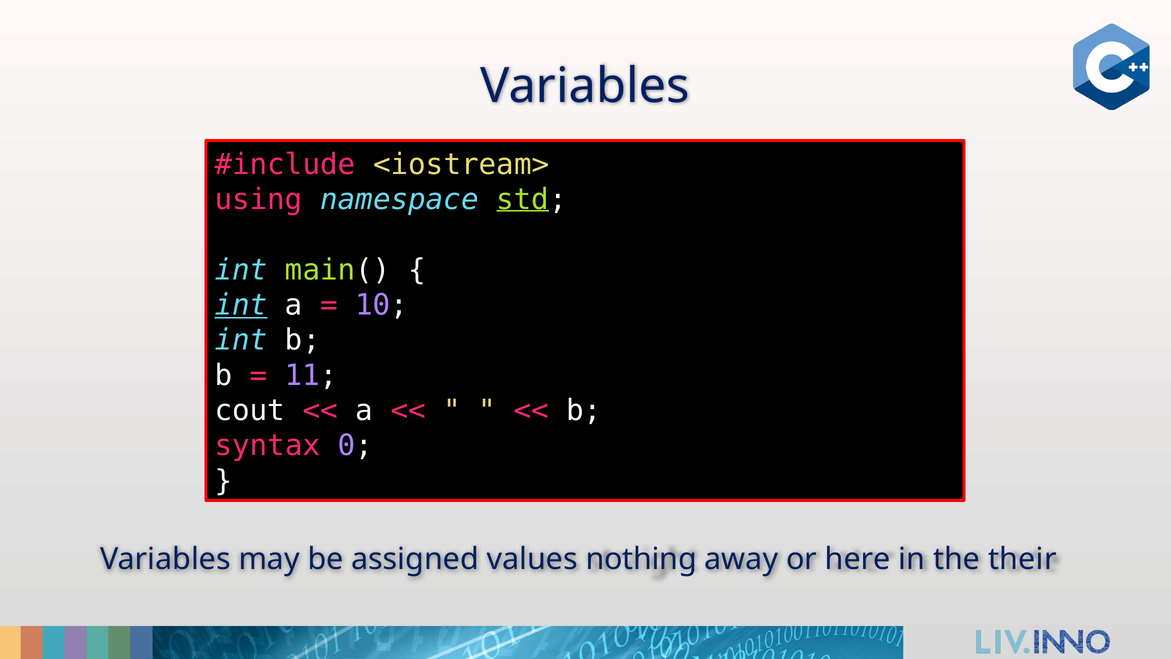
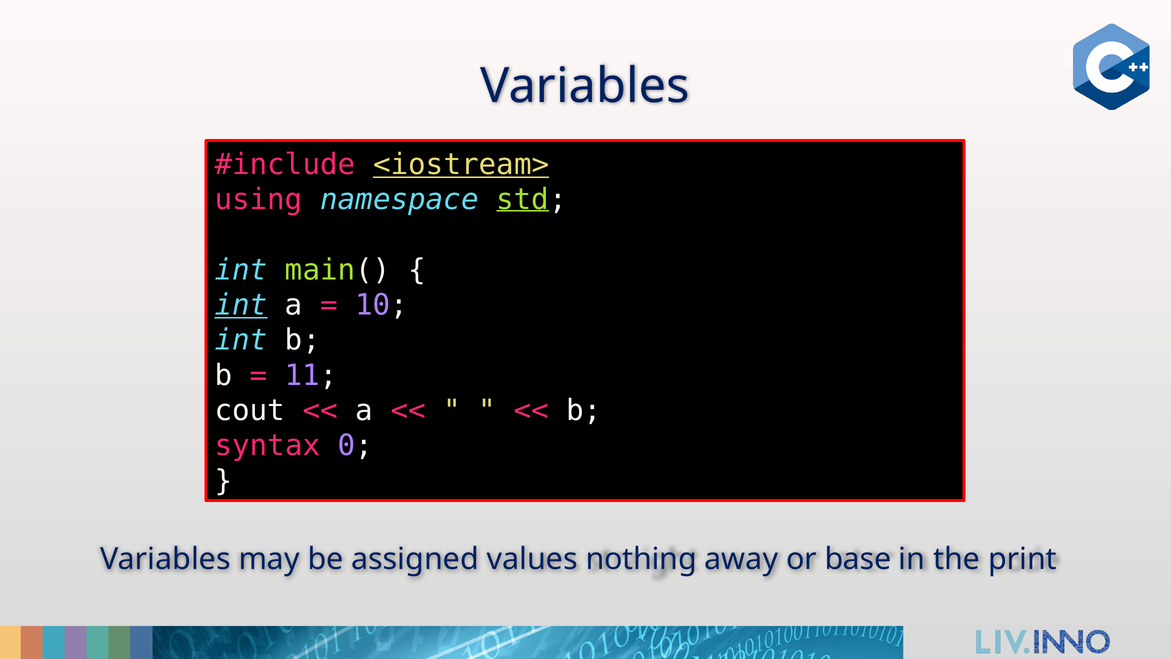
<iostream> underline: none -> present (461, 164)
here: here -> base (858, 559)
their: their -> print (1022, 559)
